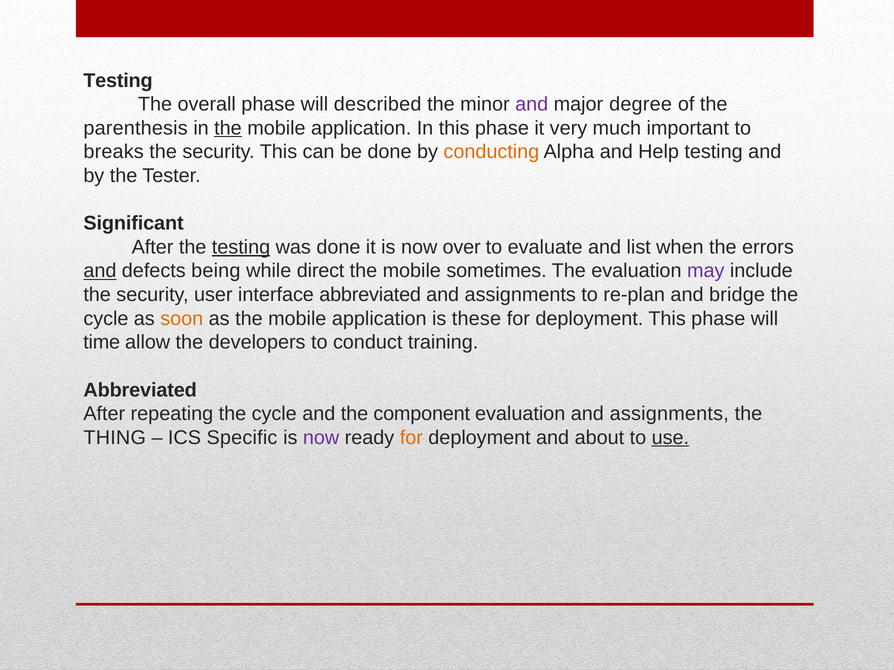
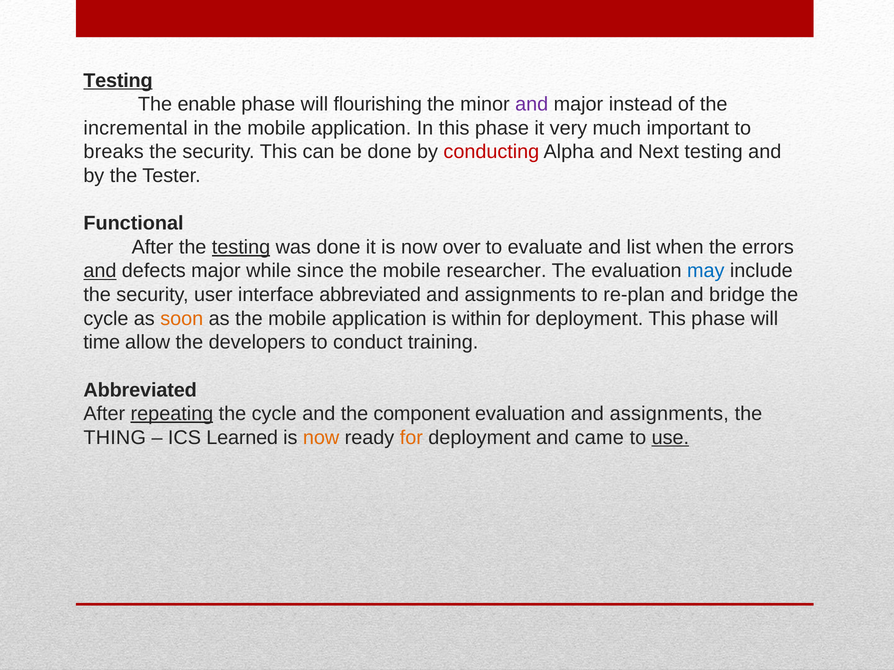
Testing underline: none -> present (118, 81)
overall: overall -> enable (207, 104)
described: described -> flourishing (378, 104)
degree: degree -> instead (641, 104)
parenthesis: parenthesis -> incremental (136, 128)
the underline: present -> none (228, 128)
conducting colour: orange -> red (491, 152)
Help: Help -> Next (659, 152)
Significant: Significant -> Functional (134, 223)
defects being: being -> major (216, 271)
direct: direct -> since (320, 271)
sometimes: sometimes -> researcher (496, 271)
may colour: purple -> blue (706, 271)
these: these -> within (477, 319)
repeating underline: none -> present (172, 414)
Specific: Specific -> Learned (242, 438)
now colour: purple -> orange (321, 438)
about: about -> came (599, 438)
